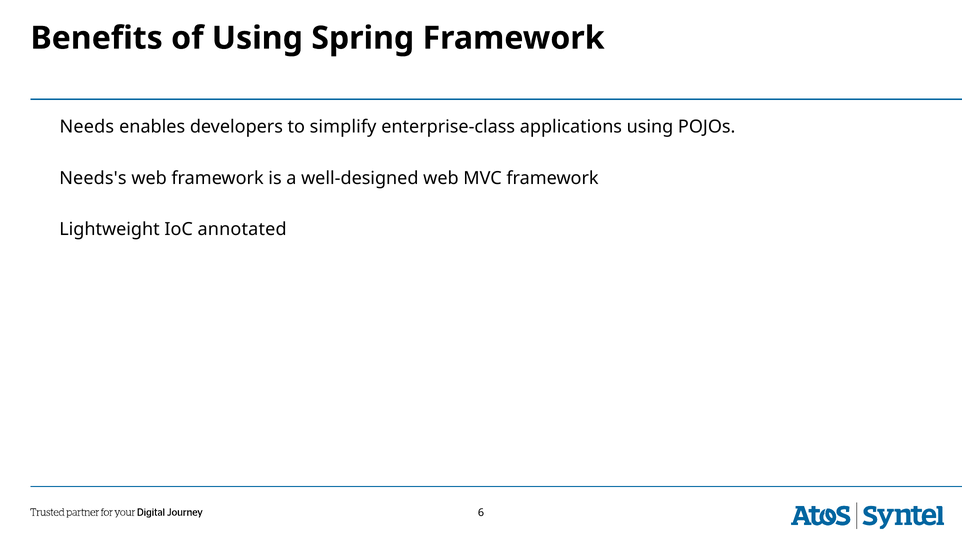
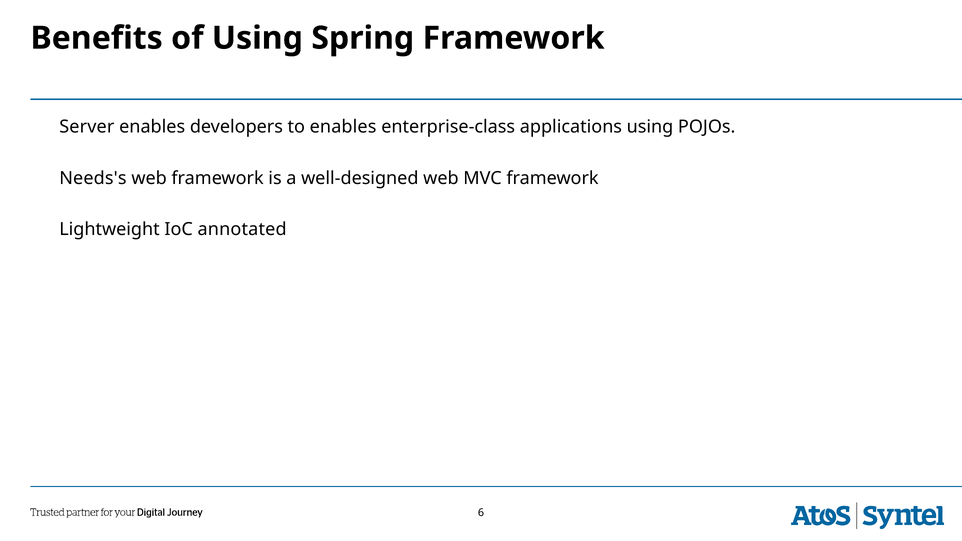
Needs: Needs -> Server (87, 127)
to simplify: simplify -> enables (343, 127)
